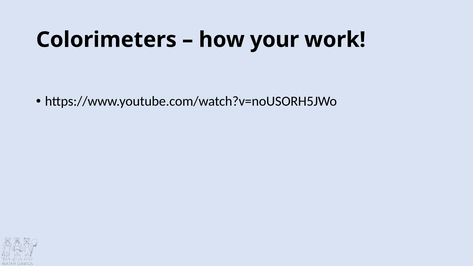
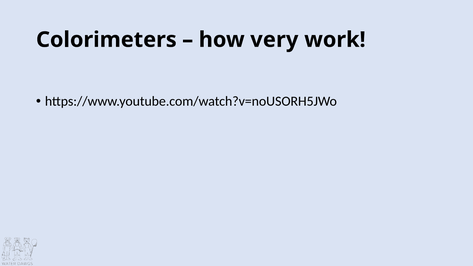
your: your -> very (274, 40)
